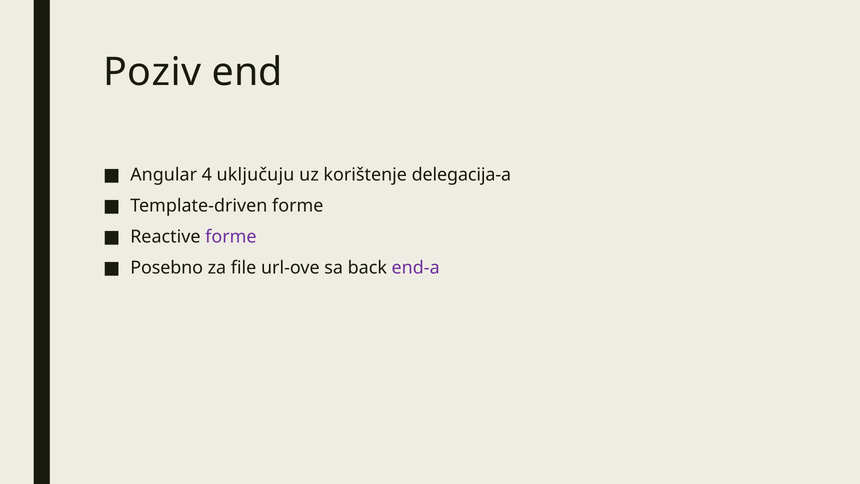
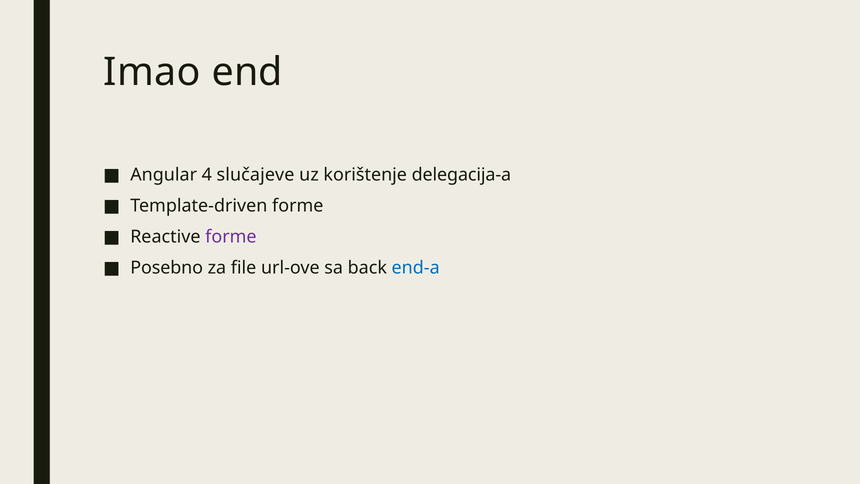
Poziv: Poziv -> Imao (152, 72)
uključuju: uključuju -> slučajeve (256, 175)
end-a colour: purple -> blue (416, 268)
